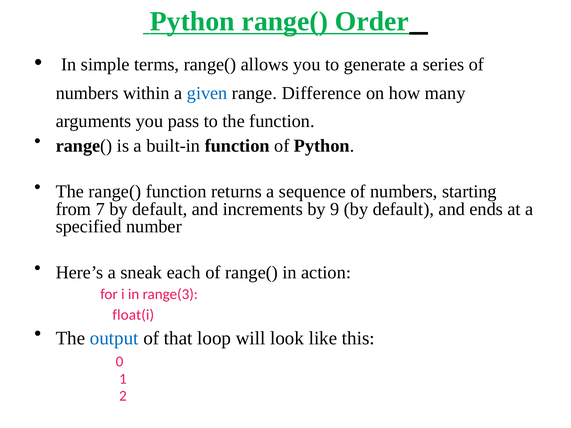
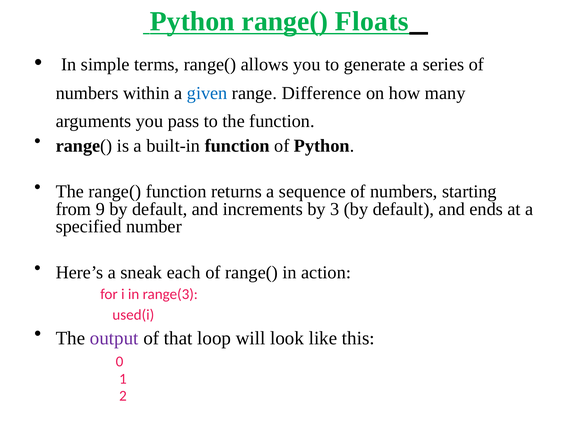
Order: Order -> Floats (372, 21)
7: 7 -> 9 (100, 209)
9: 9 -> 3 (335, 209)
float(i: float(i -> used(i (133, 315)
output colour: blue -> purple (114, 339)
